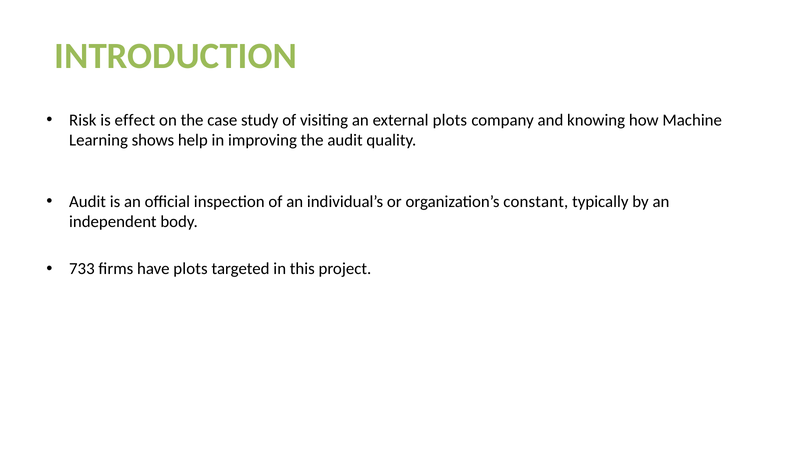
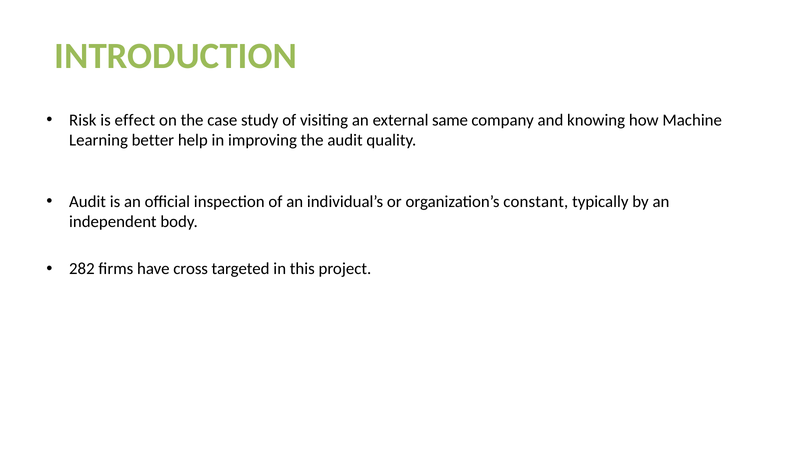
external plots: plots -> same (450, 120)
shows: shows -> better (153, 140)
733: 733 -> 282 (82, 269)
have plots: plots -> cross (191, 269)
